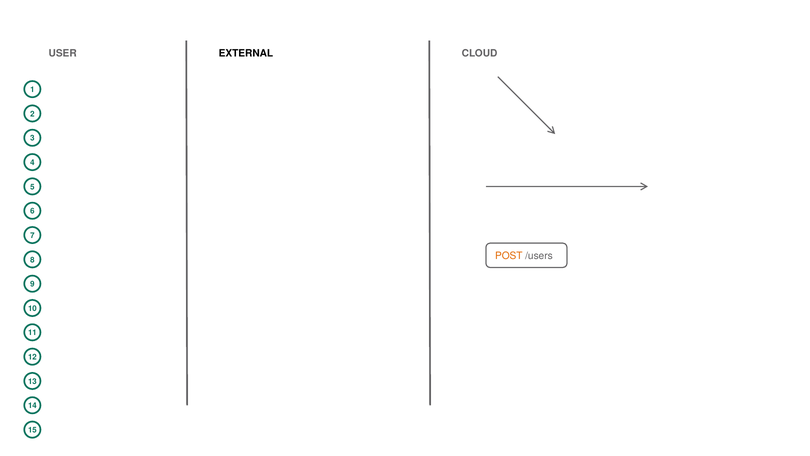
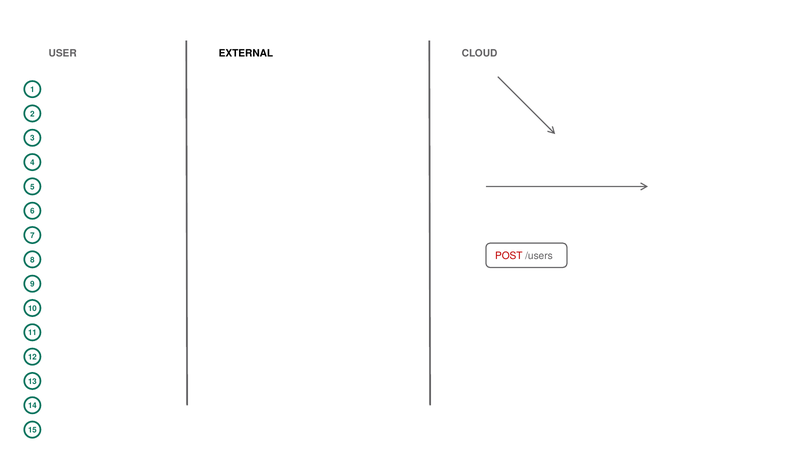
POST colour: orange -> red (509, 256)
